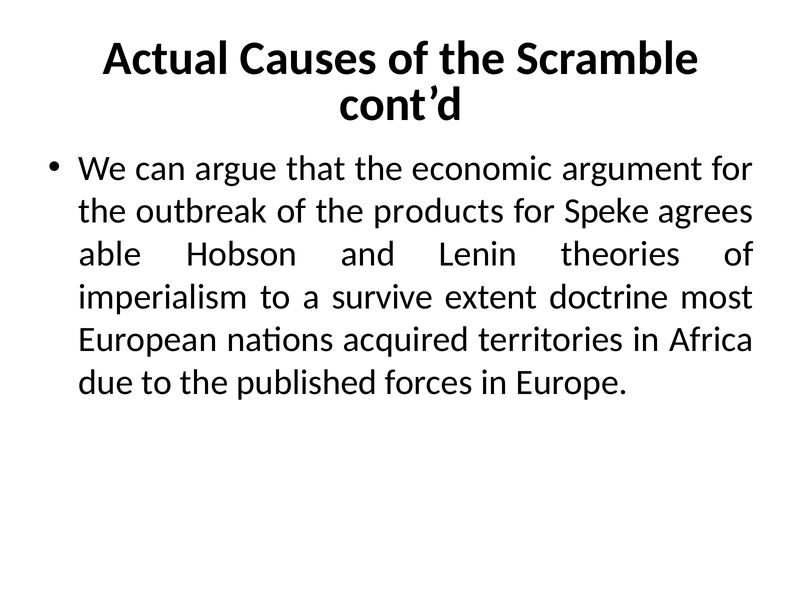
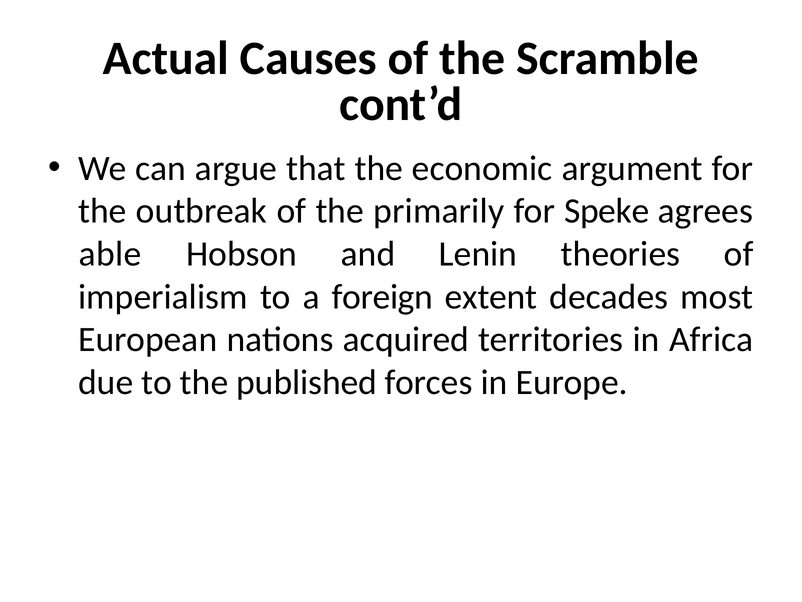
products: products -> primarily (439, 211)
survive: survive -> foreign (382, 297)
doctrine: doctrine -> decades (609, 297)
